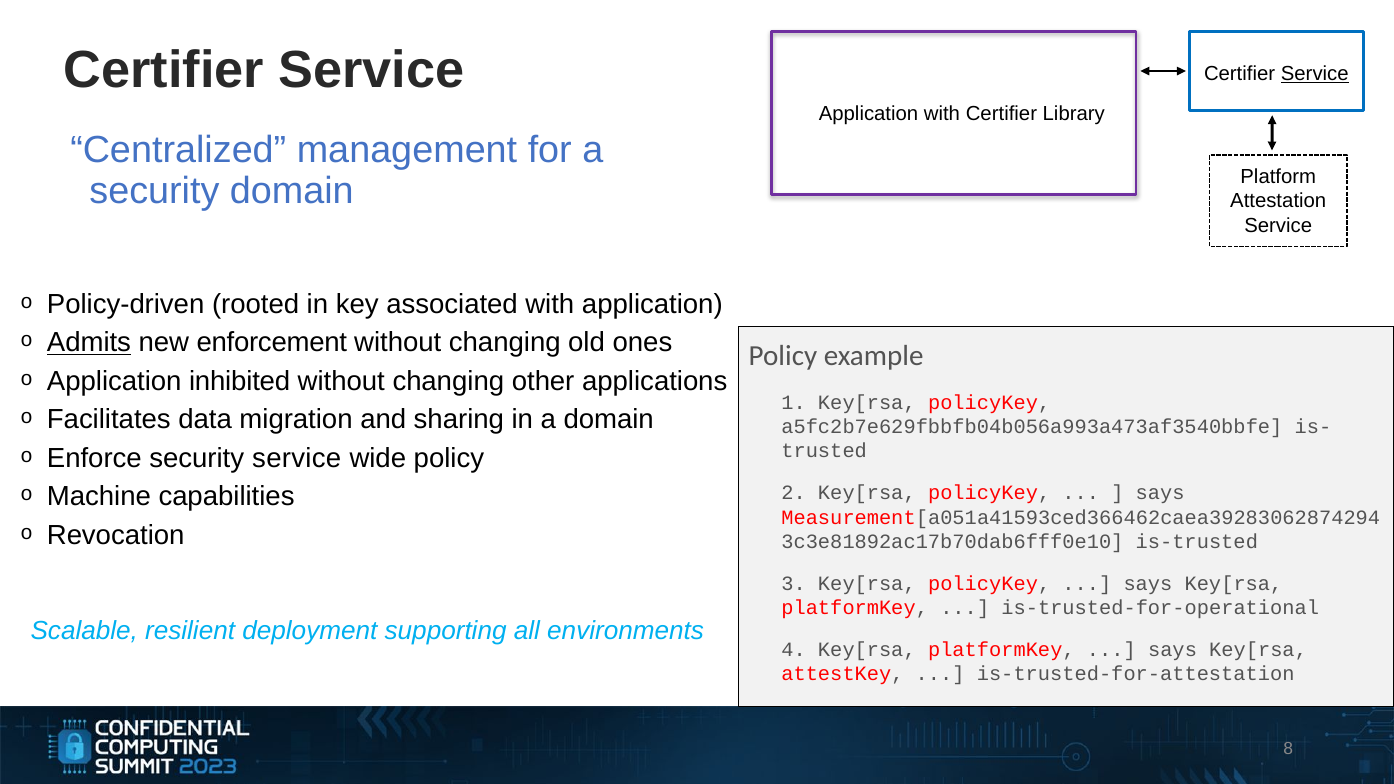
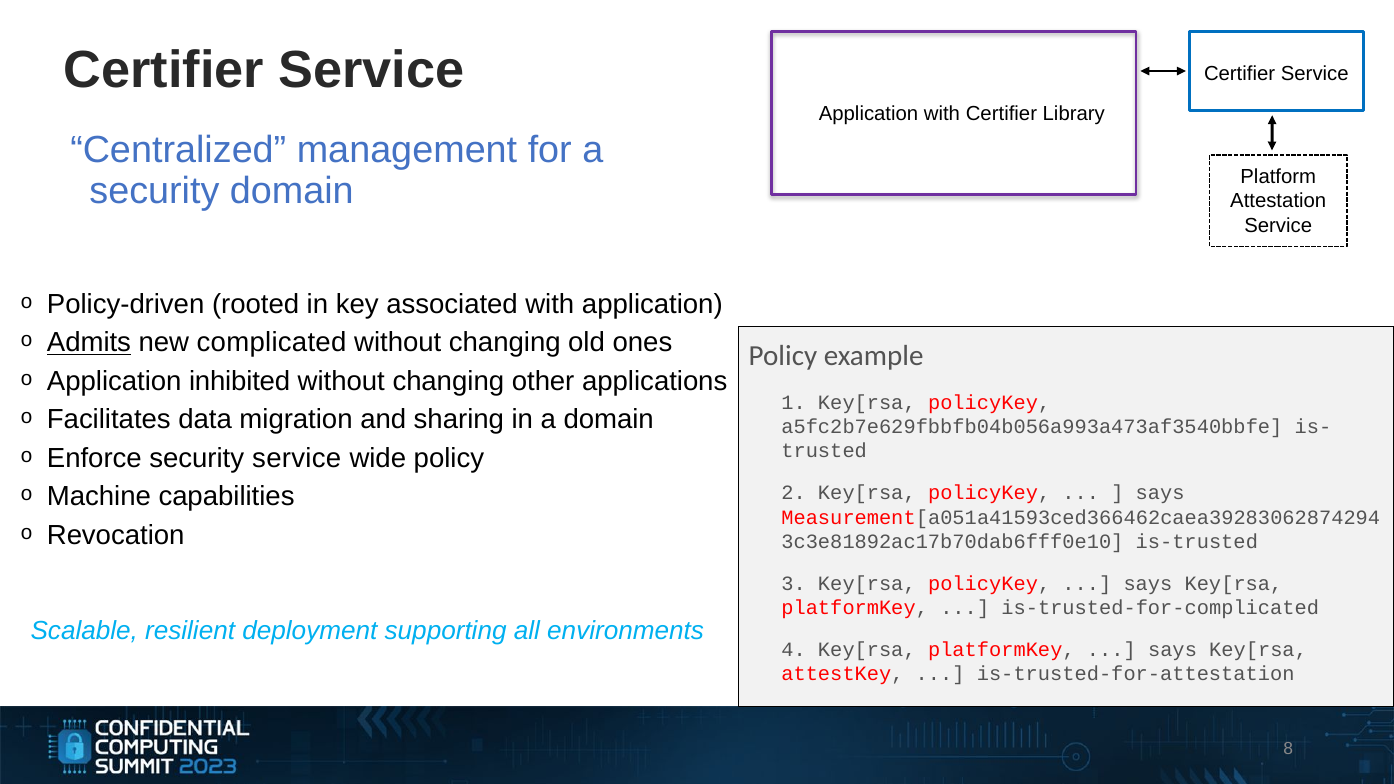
Service underline: present -> none (1315, 73)
enforcement: enforcement -> complicated (272, 343)
is-trusted-for-operational: is-trusted-for-operational -> is-trusted-for-complicated (1160, 608)
